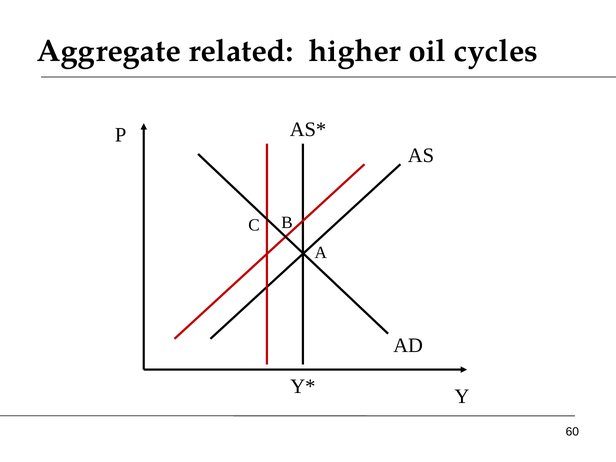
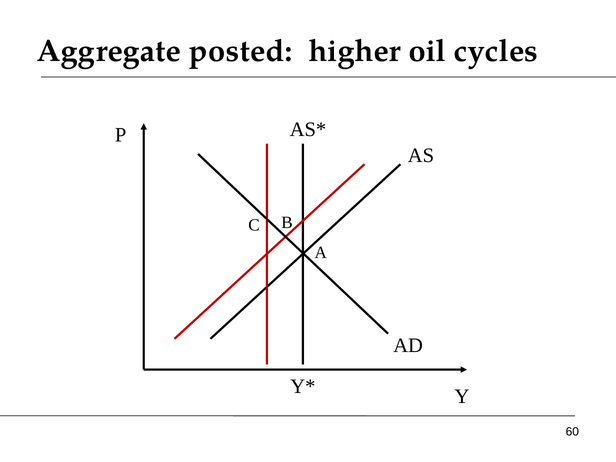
related: related -> posted (241, 51)
